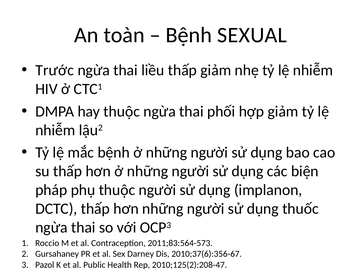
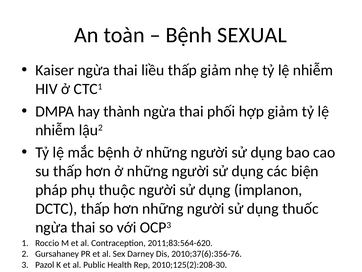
Trước: Trước -> Kaiser (55, 70)
hay thuộc: thuộc -> thành (122, 111)
2011;83:564-573: 2011;83:564-573 -> 2011;83:564-620 (180, 243)
2010;37(6):356-67: 2010;37(6):356-67 -> 2010;37(6):356-76 (207, 253)
2010;125(2):208-47: 2010;125(2):208-47 -> 2010;125(2):208-30 (190, 264)
